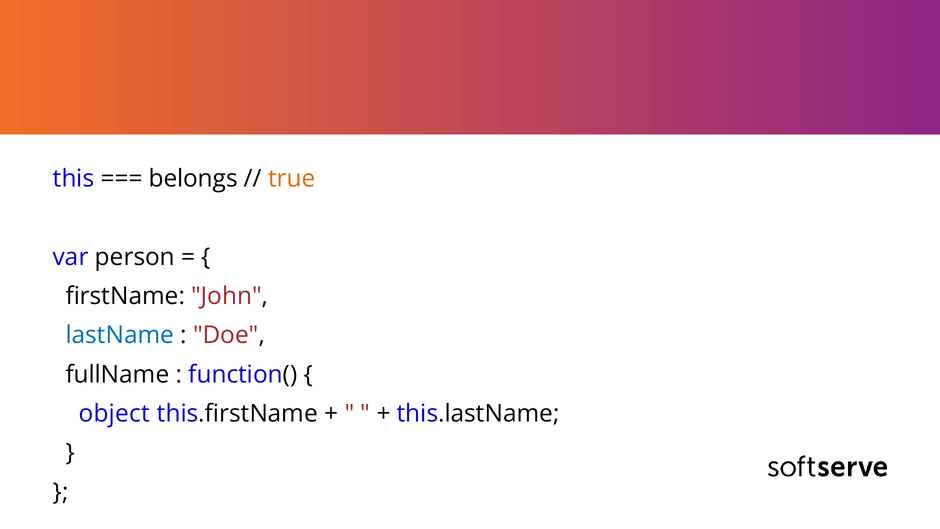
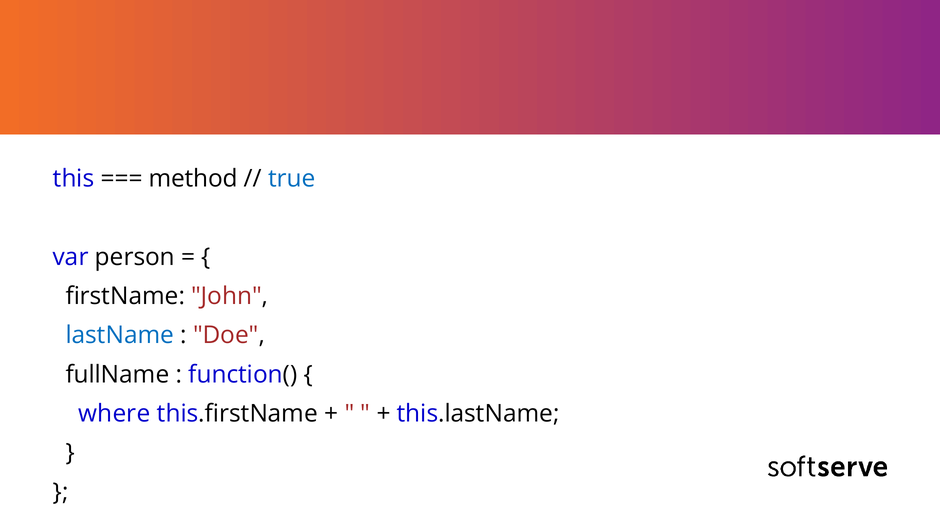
belongs: belongs -> method (193, 179)
true colour: orange -> blue (292, 179)
object: object -> where (114, 414)
